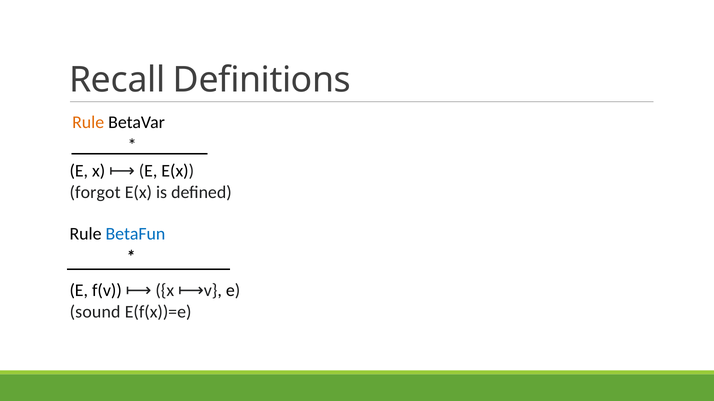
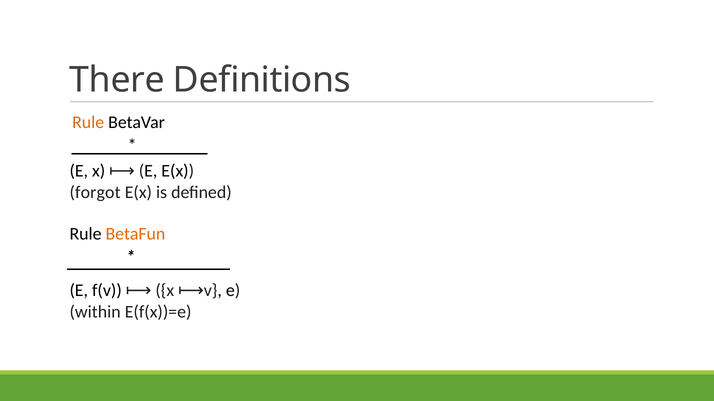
Recall: Recall -> There (117, 80)
BetaFun colour: blue -> orange (135, 234)
sound: sound -> within (95, 312)
